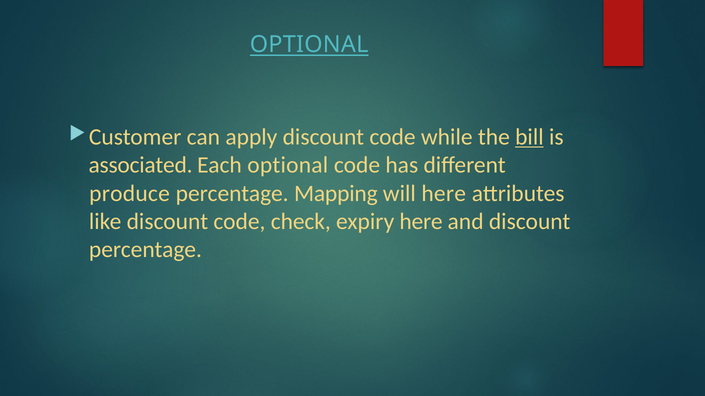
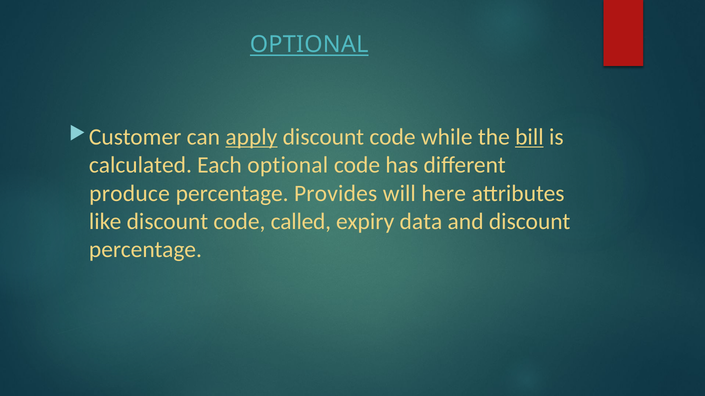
apply underline: none -> present (251, 137)
associated: associated -> calculated (140, 165)
Mapping: Mapping -> Provides (336, 194)
check: check -> called (301, 222)
expiry here: here -> data (421, 222)
